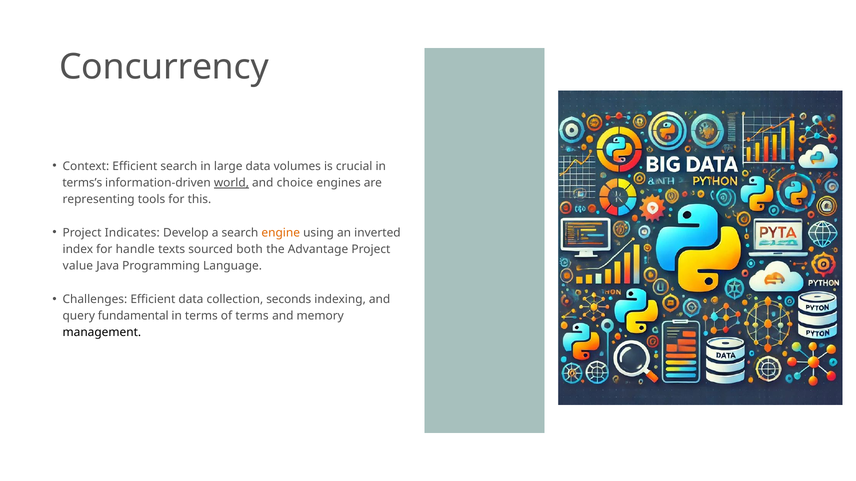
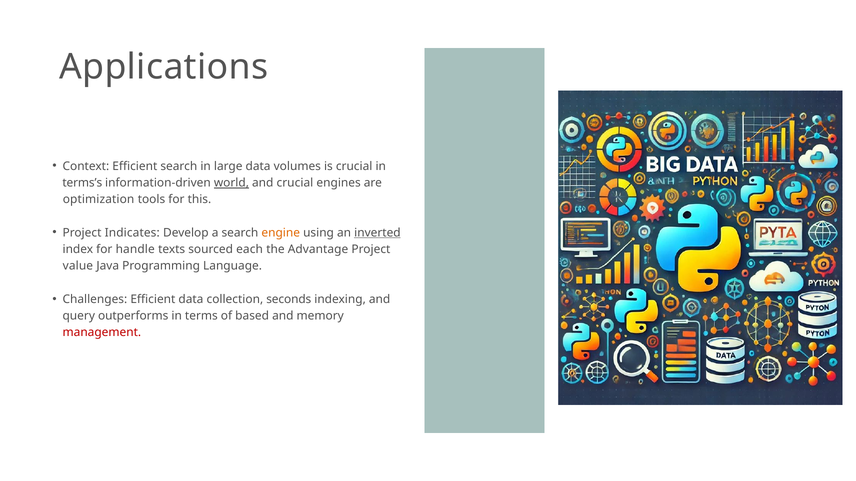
Concurrency: Concurrency -> Applications (164, 67)
and choice: choice -> crucial (295, 183)
representing: representing -> optimization (99, 200)
inverted underline: none -> present (377, 233)
both: both -> each (250, 250)
fundamental: fundamental -> outperforms (133, 316)
of terms: terms -> based (252, 316)
management colour: black -> red (102, 333)
